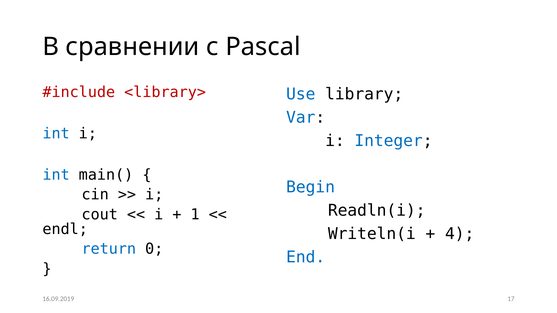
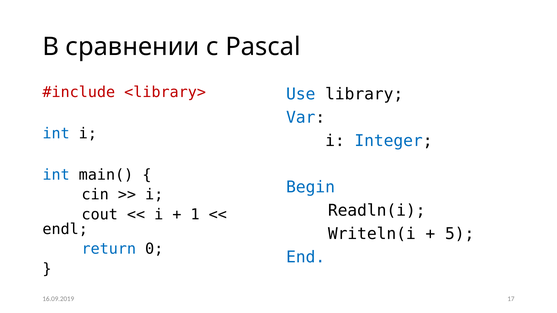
4: 4 -> 5 (460, 234)
